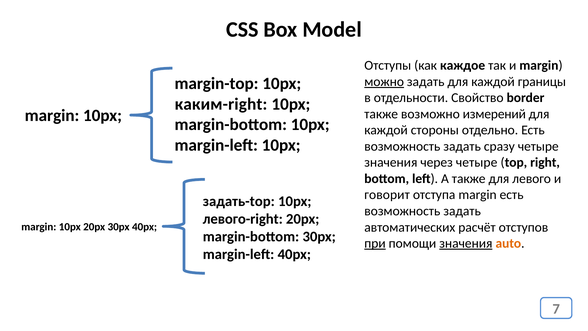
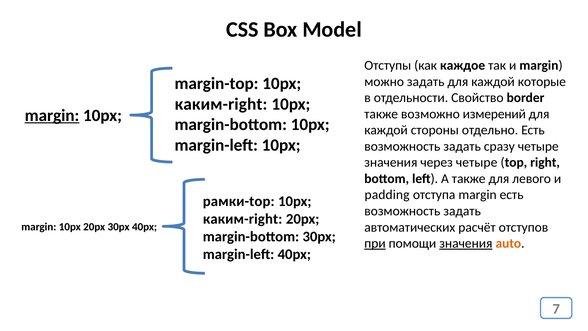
можно underline: present -> none (384, 82)
границы: границы -> которые (542, 82)
margin underline: none -> present (52, 115)
говорит: говорит -> padding (387, 195)
задать-top: задать-top -> рамки-top (239, 201)
левого-right: левого-right -> каким-right (243, 219)
